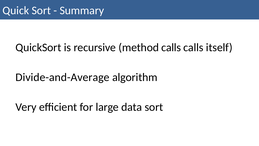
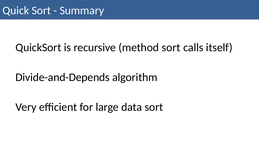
method calls: calls -> sort (171, 47)
Divide-and-Average: Divide-and-Average -> Divide-and-Depends (63, 77)
